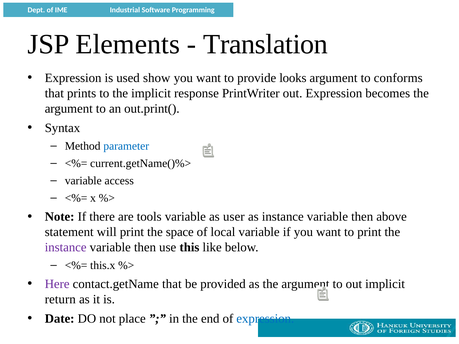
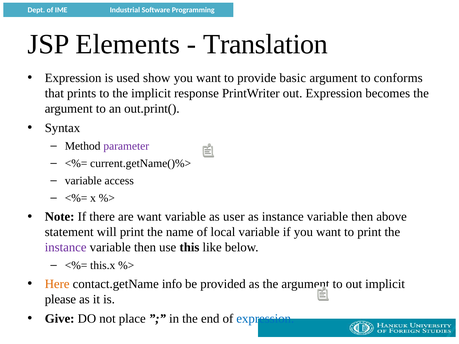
looks: looks -> basic (293, 78)
parameter colour: blue -> purple (126, 146)
are tools: tools -> want (149, 217)
space: space -> name (180, 232)
Here colour: purple -> orange (57, 284)
contact.getName that: that -> info (172, 284)
return: return -> please (60, 300)
Date: Date -> Give (60, 319)
